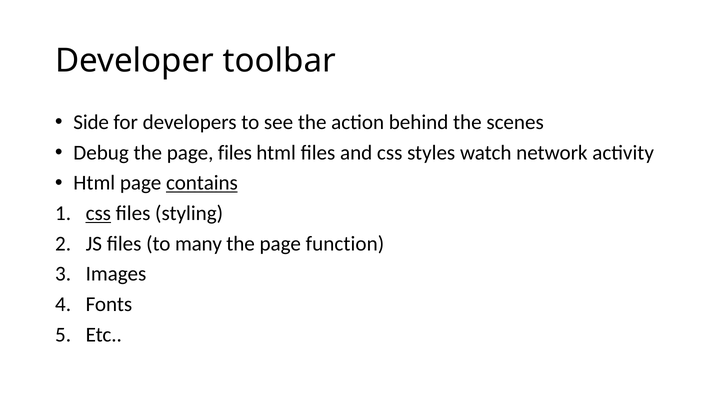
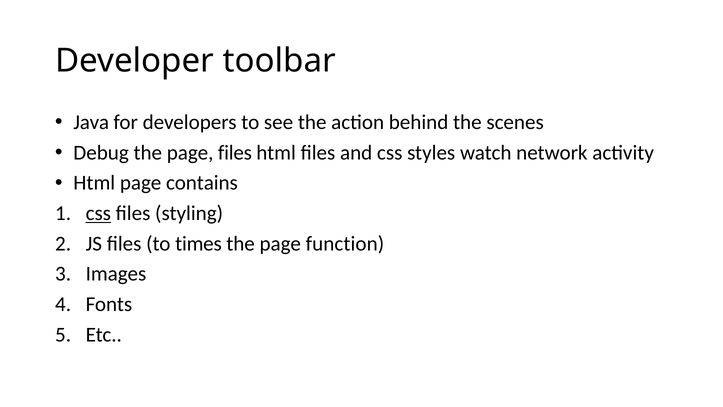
Side: Side -> Java (91, 122)
contains underline: present -> none (202, 183)
many: many -> times (198, 243)
